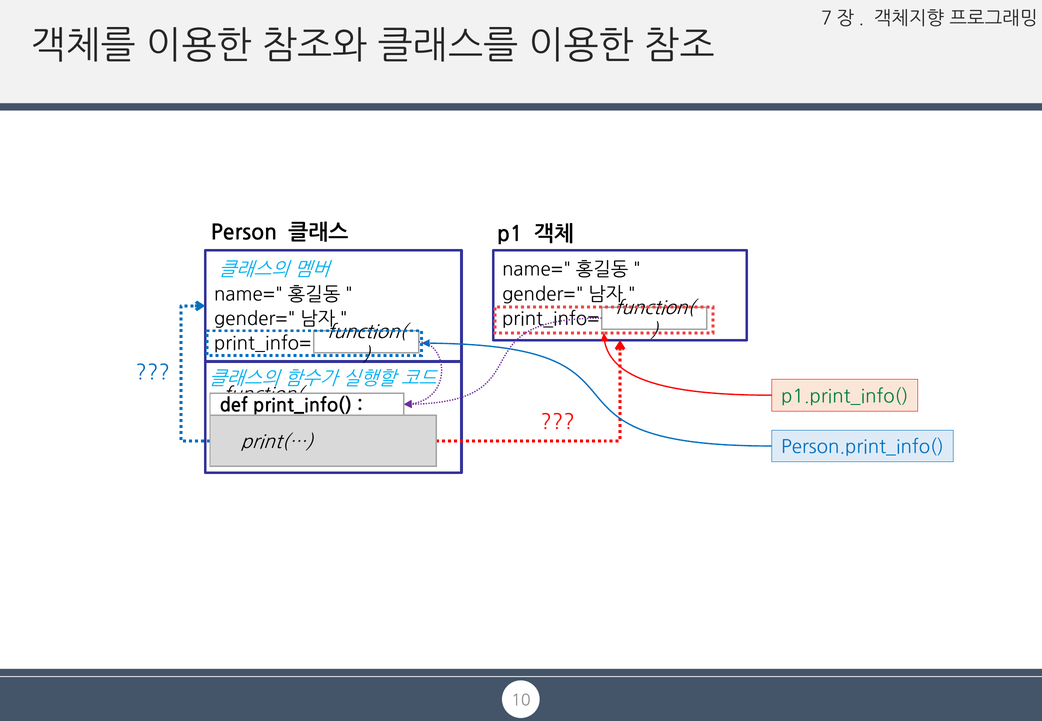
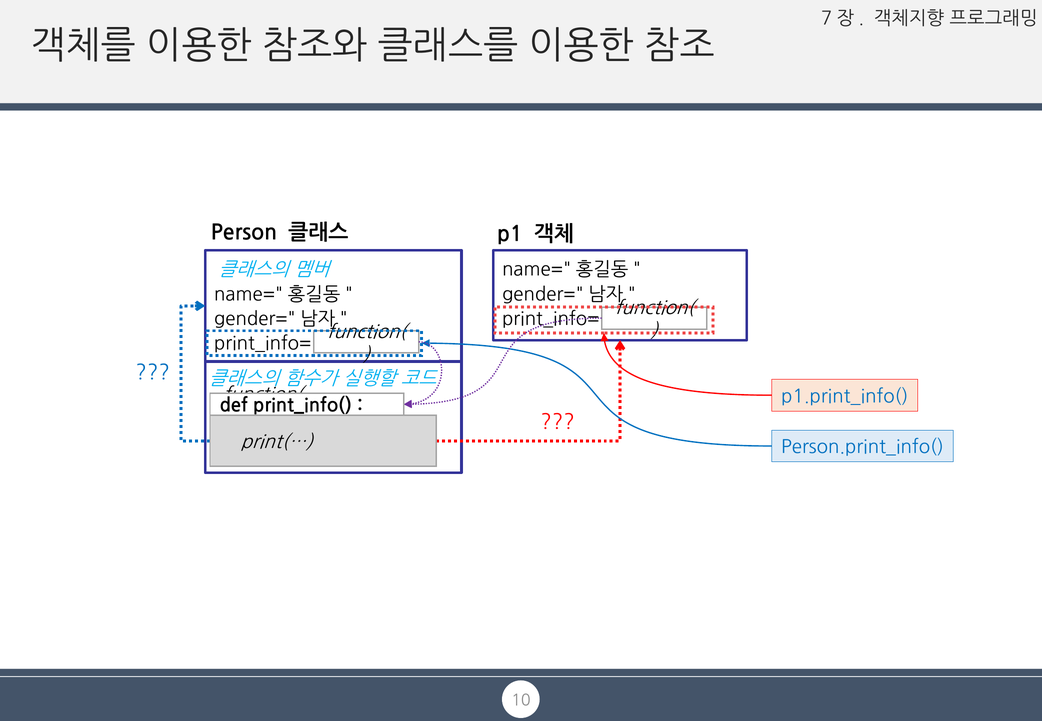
p1.print_info( colour: green -> blue (845, 397)
